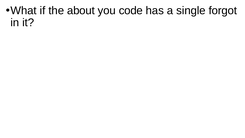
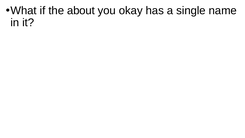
code: code -> okay (131, 11)
forgot: forgot -> name (223, 11)
